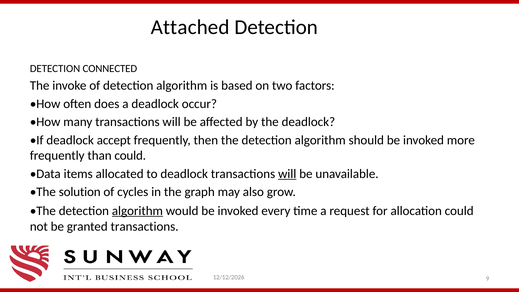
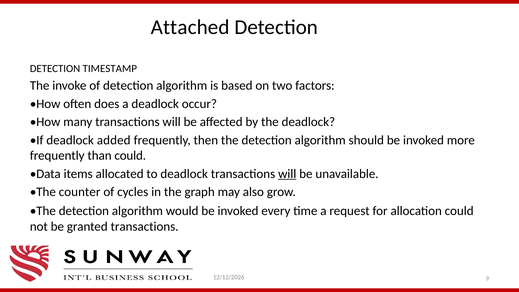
CONNECTED: CONNECTED -> TIMESTAMP (110, 69)
accept: accept -> added (114, 140)
solution: solution -> counter (80, 192)
algorithm underline: present -> none (137, 211)
